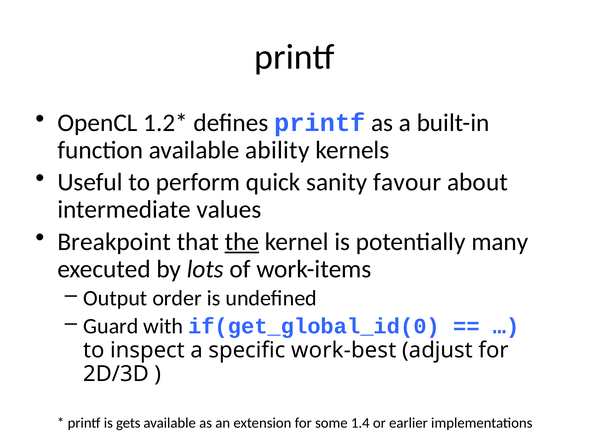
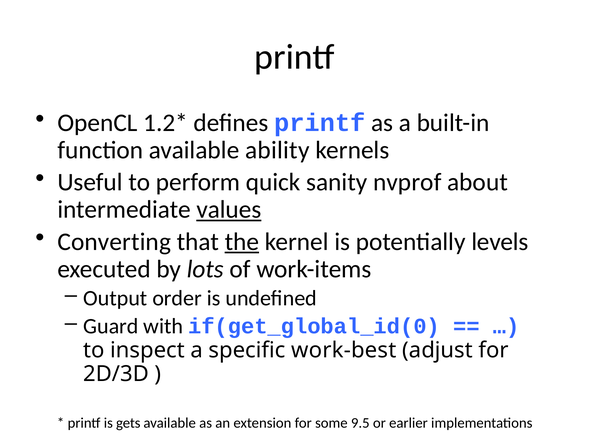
favour: favour -> nvprof (407, 183)
values underline: none -> present (229, 210)
Breakpoint: Breakpoint -> Converting (114, 242)
many: many -> levels (500, 242)
1.4: 1.4 -> 9.5 (360, 424)
